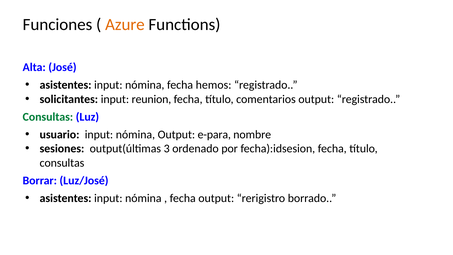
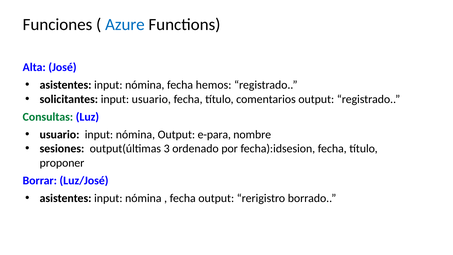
Azure colour: orange -> blue (125, 25)
input reunion: reunion -> usuario (151, 99)
consultas: consultas -> proponer (62, 163)
